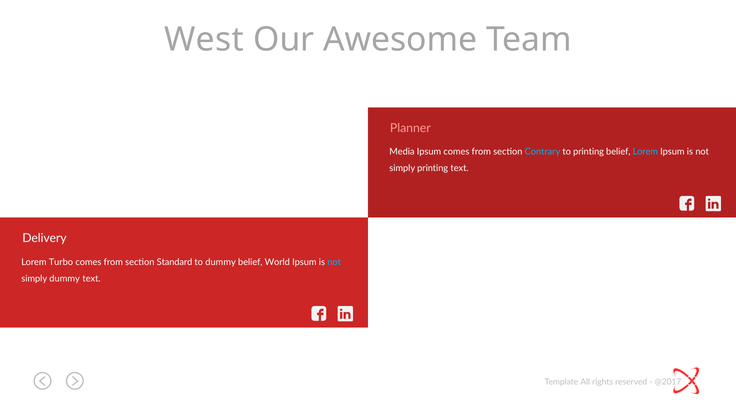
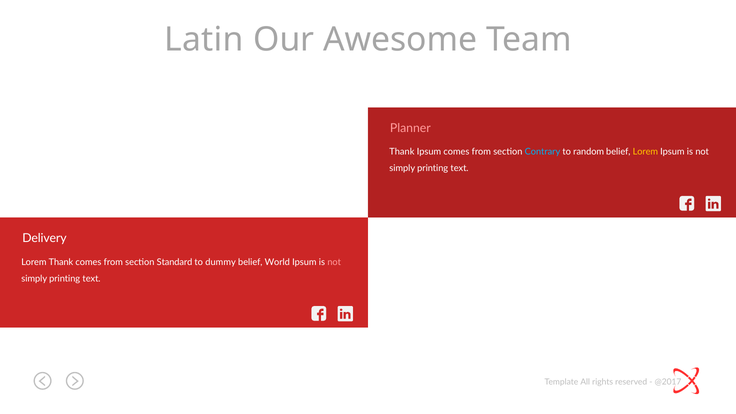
West: West -> Latin (204, 40)
Media: Media -> Thank (402, 152)
to printing: printing -> random (589, 152)
Lorem colour: light blue -> yellow (645, 152)
Lorem Turbo: Turbo -> Thank (61, 262)
not colour: light blue -> pink (334, 262)
dummy: dummy -> printing (65, 279)
